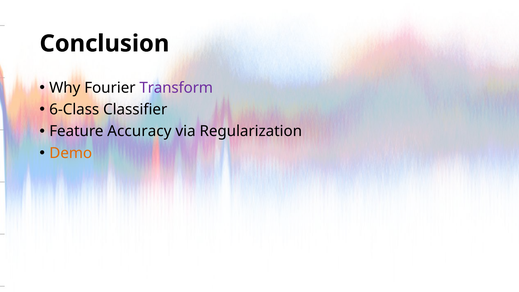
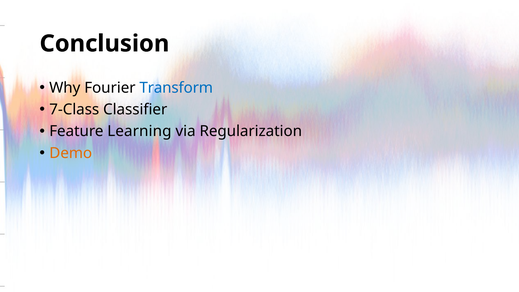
Transform colour: purple -> blue (176, 88)
6-Class: 6-Class -> 7-Class (74, 110)
Accuracy: Accuracy -> Learning (139, 131)
